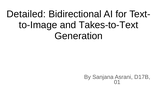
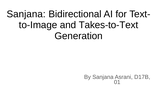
Detailed: Detailed -> Sanjana (26, 14)
